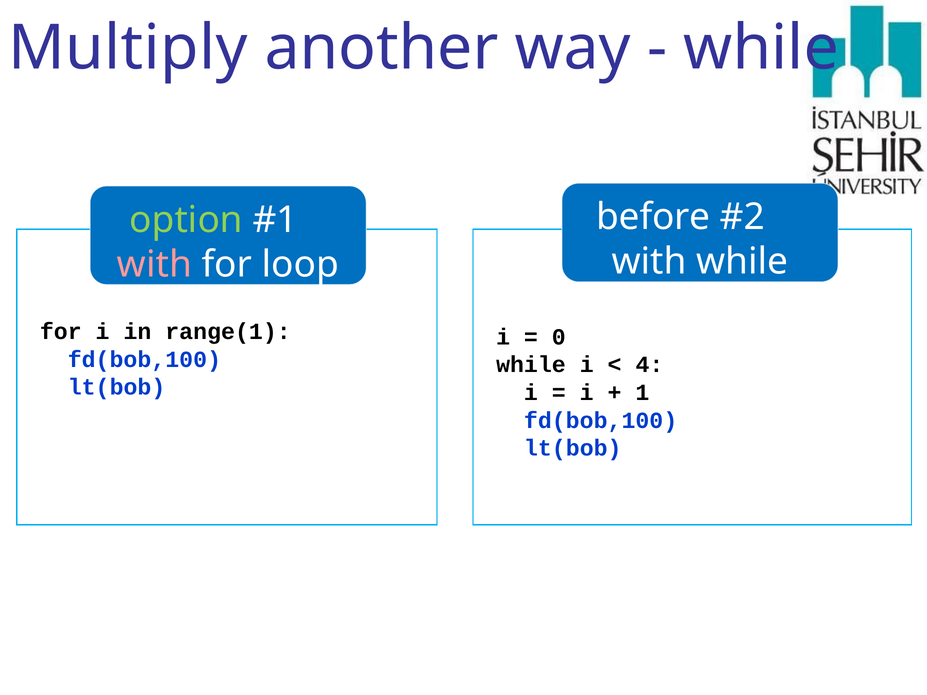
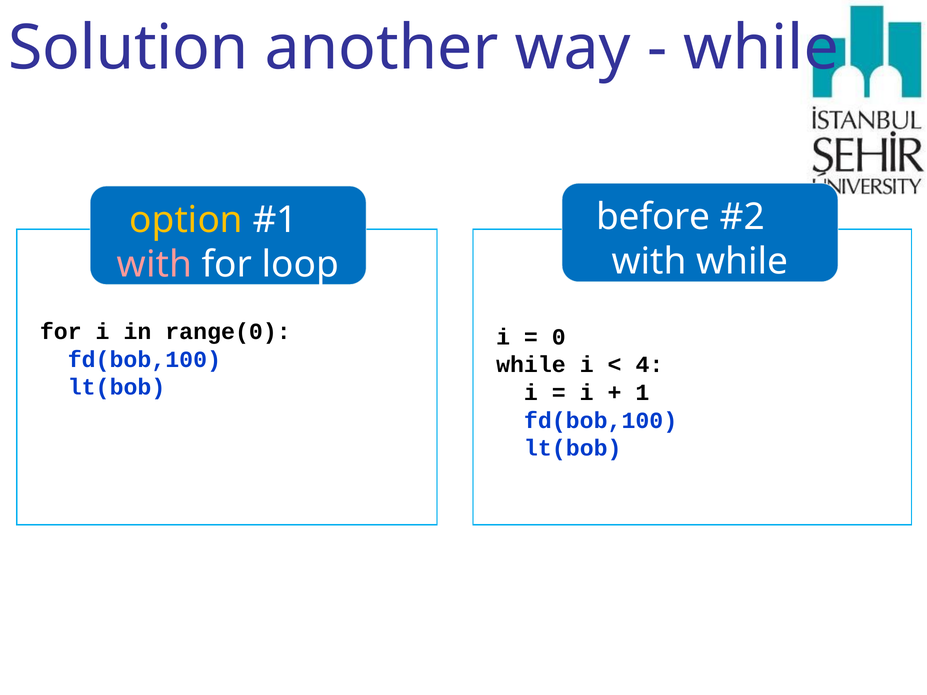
Multiply: Multiply -> Solution (128, 48)
option colour: light green -> yellow (186, 220)
range(1: range(1 -> range(0 (228, 332)
